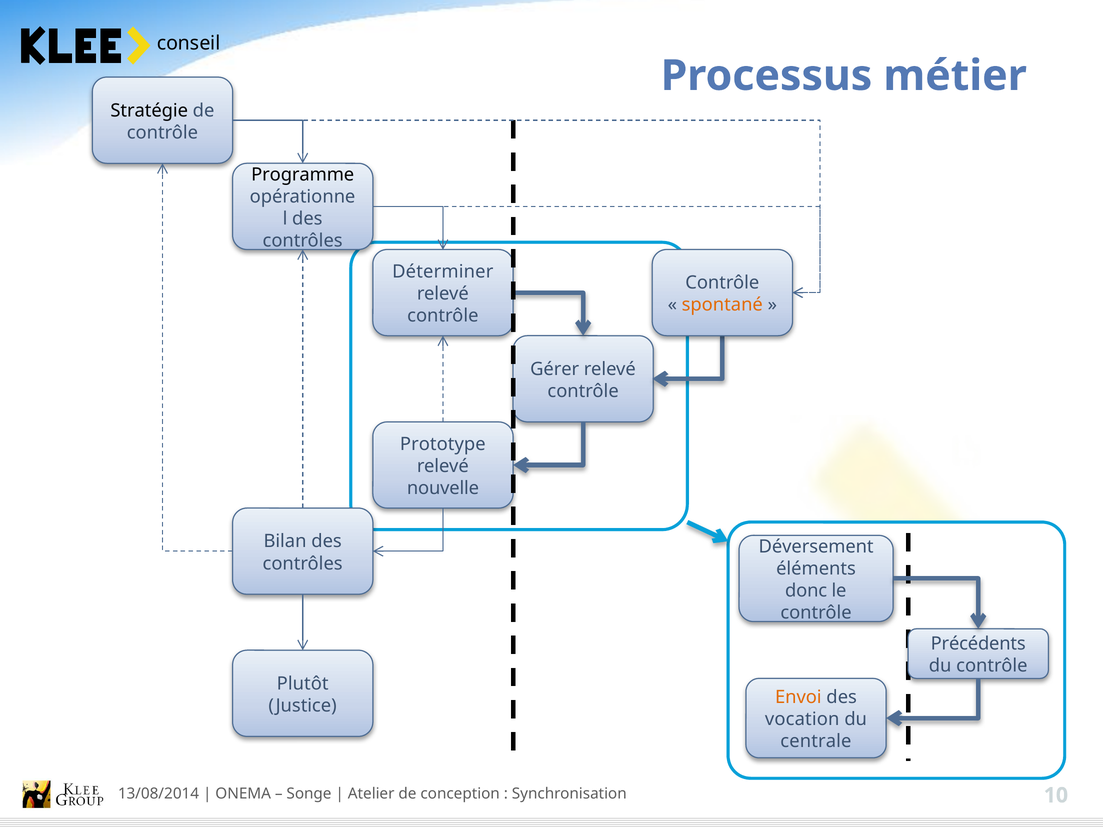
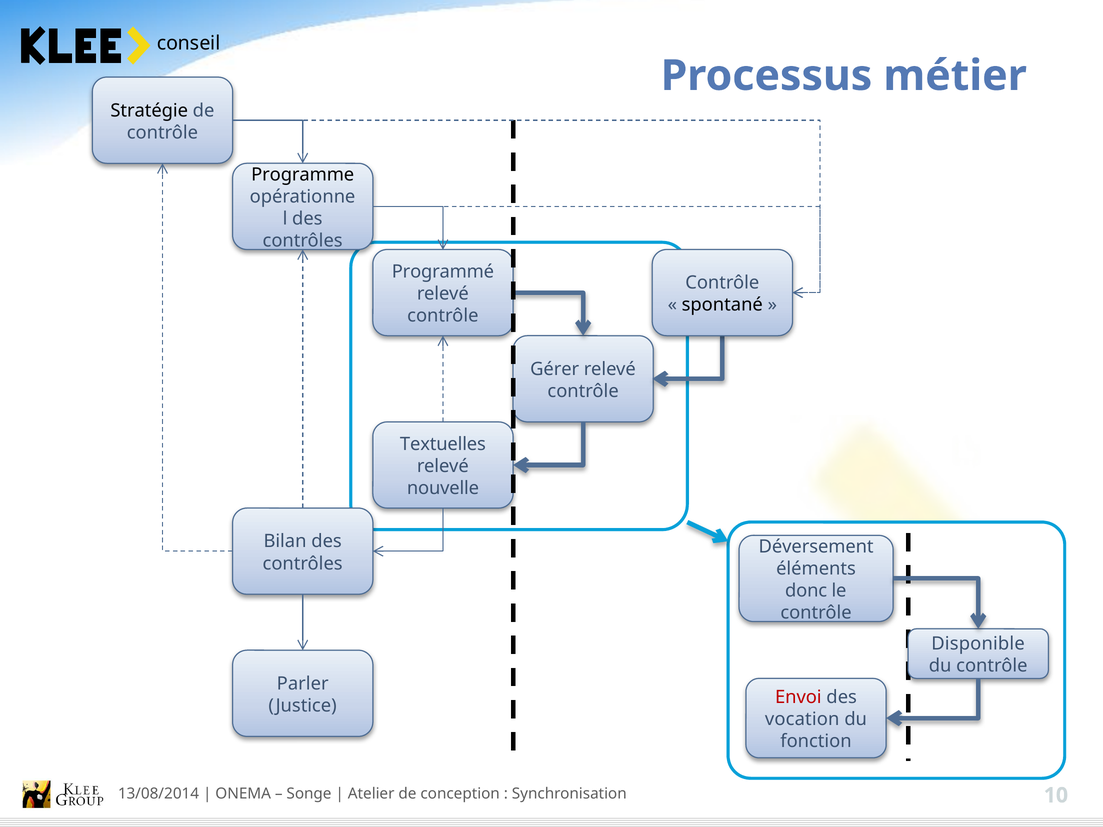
Déterminer: Déterminer -> Programmé (443, 272)
spontané colour: orange -> black (722, 305)
Prototype: Prototype -> Textuelles (443, 444)
Précédents: Précédents -> Disponible (978, 644)
Plutôt: Plutôt -> Parler (303, 684)
Envoi colour: orange -> red (798, 698)
centrale: centrale -> fonction (816, 742)
